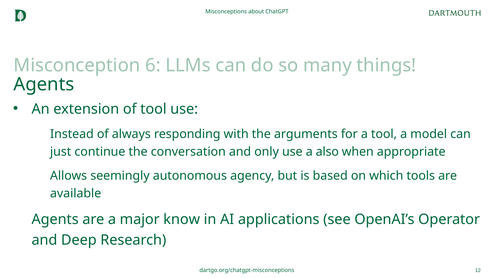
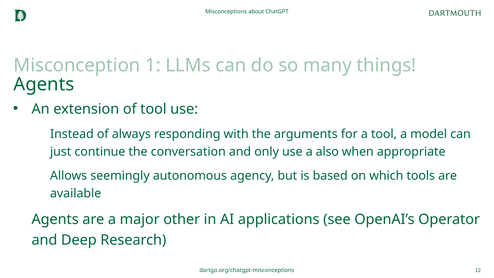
6: 6 -> 1 (153, 65)
know: know -> other (182, 219)
